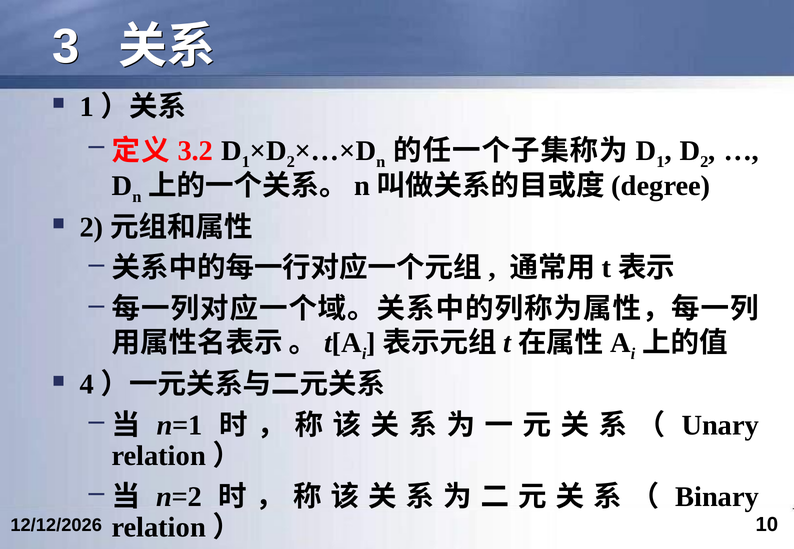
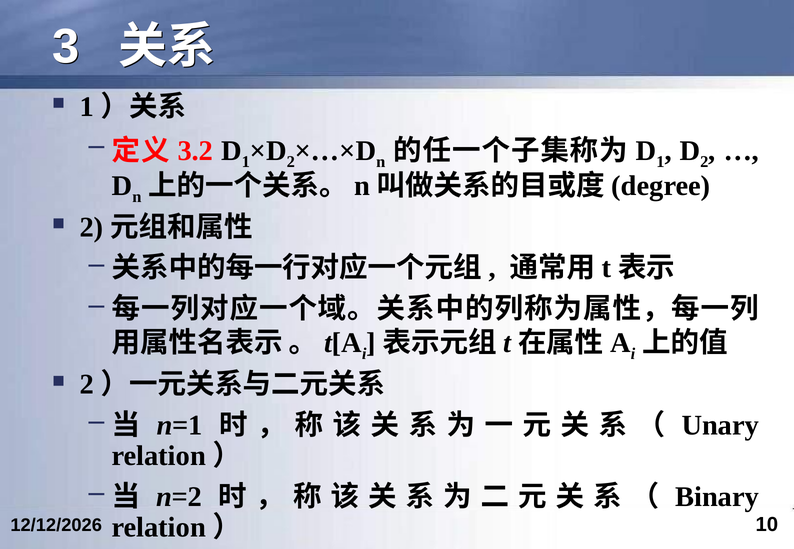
4: 4 -> 2 (87, 385)
